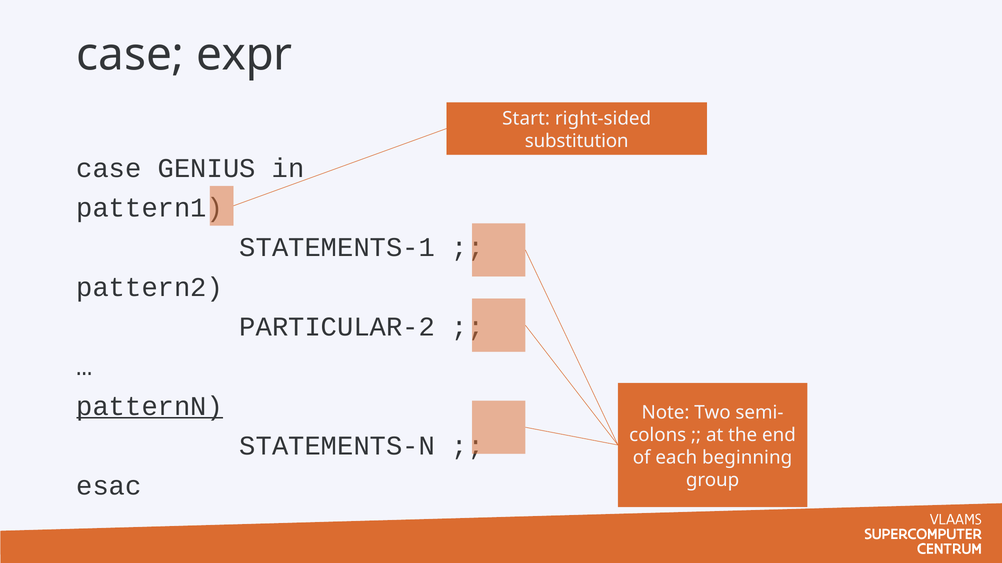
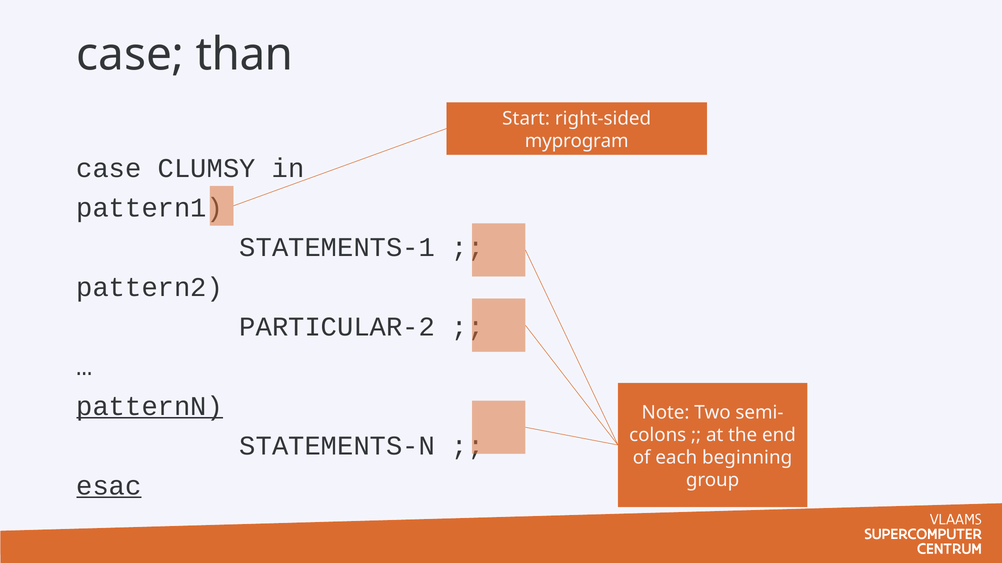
expr: expr -> than (244, 55)
substitution: substitution -> myprogram (577, 141)
GENIUS: GENIUS -> CLUMSY (207, 168)
esac underline: none -> present (109, 486)
